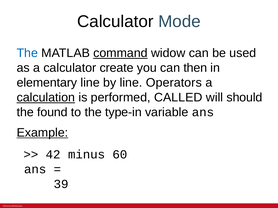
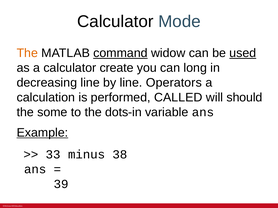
The colour: blue -> orange (27, 53)
used underline: none -> present (243, 53)
then: then -> long (195, 68)
elementary: elementary -> decreasing (47, 83)
calculation underline: present -> none (46, 98)
found: found -> some (52, 113)
type-in: type-in -> dots-in (123, 113)
42: 42 -> 33 (53, 155)
60: 60 -> 38 (120, 155)
